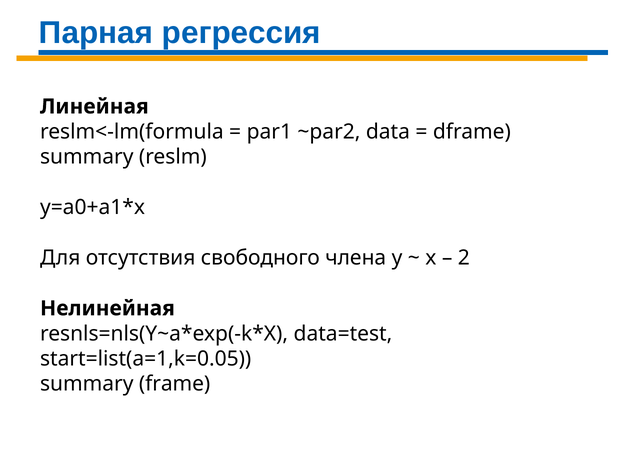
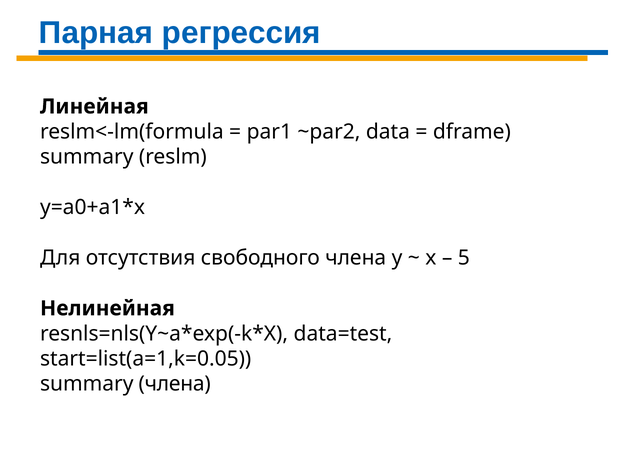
2: 2 -> 5 (464, 258)
summary frame: frame -> члена (175, 384)
